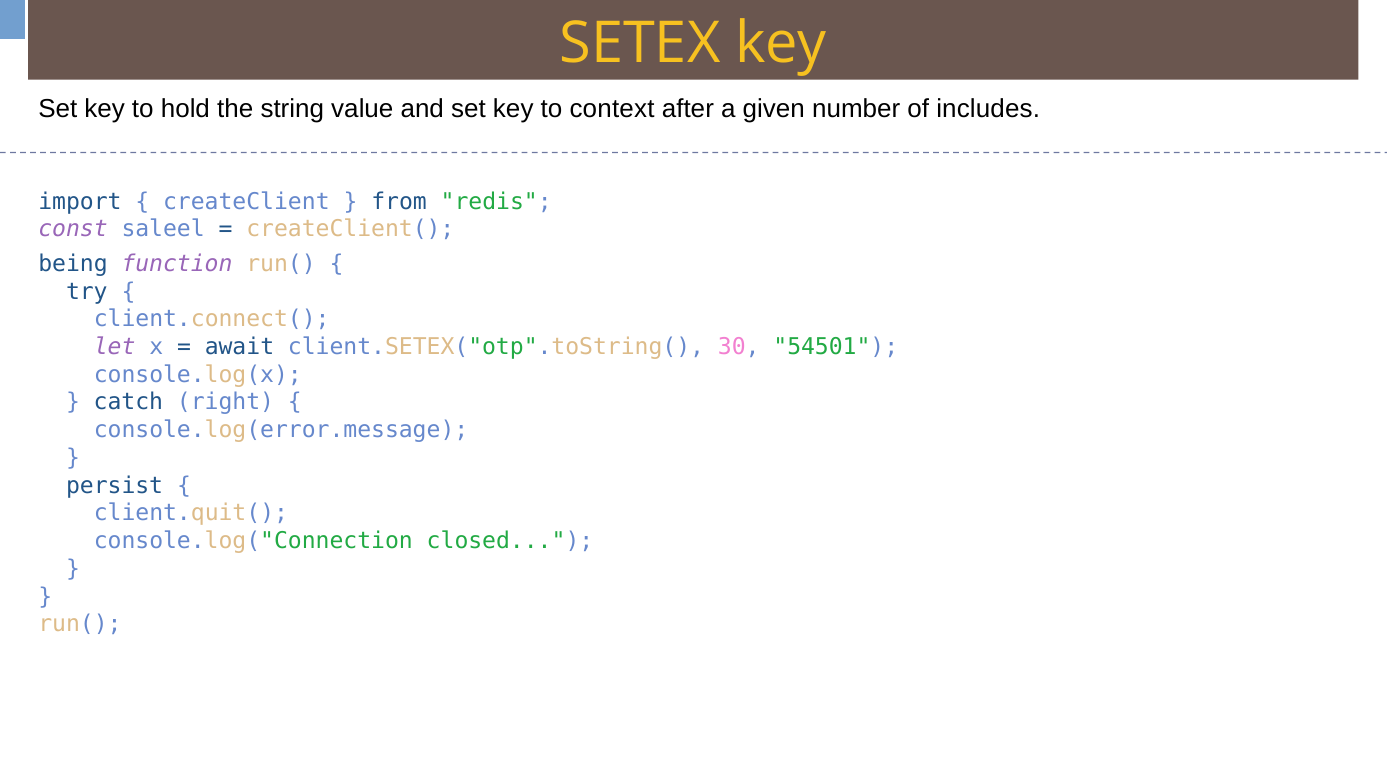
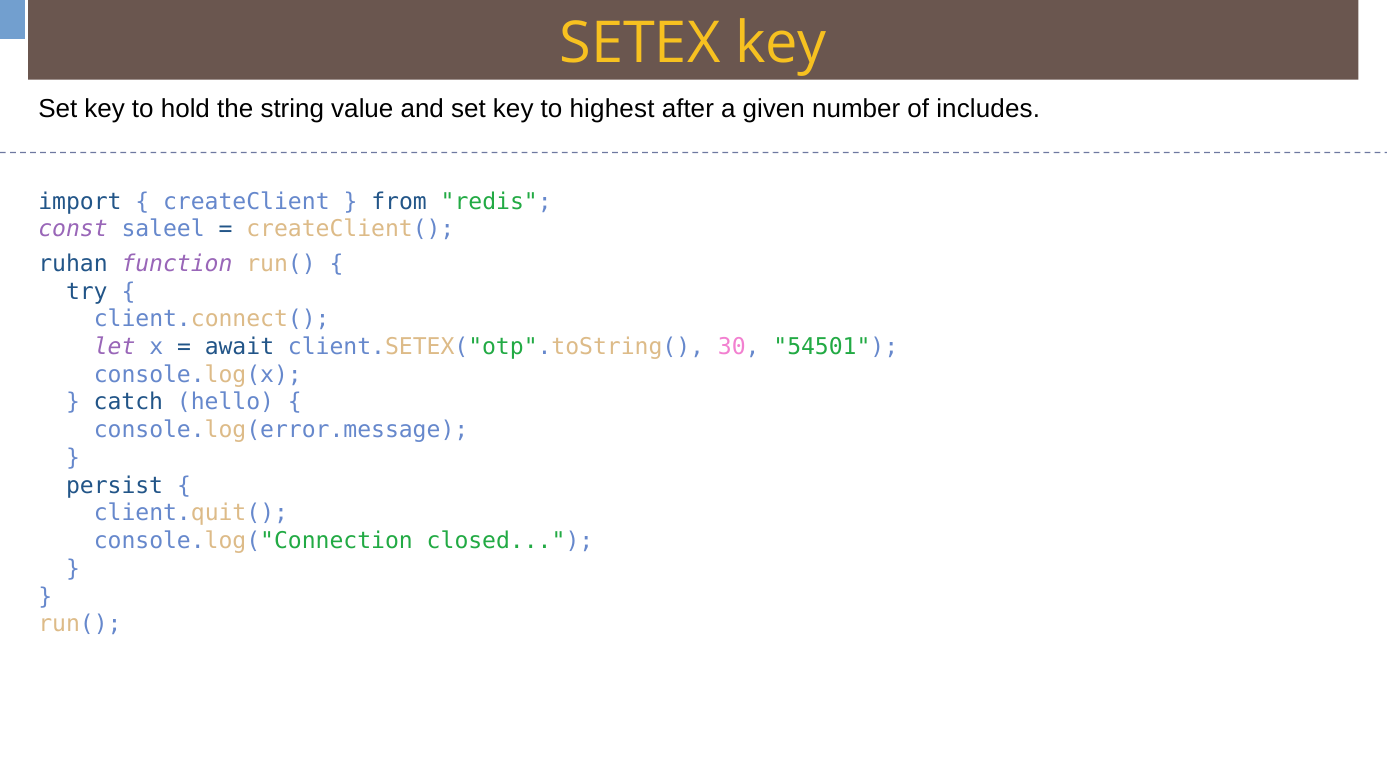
context: context -> highest (612, 109)
being: being -> ruhan (73, 264)
right: right -> hello (226, 402)
